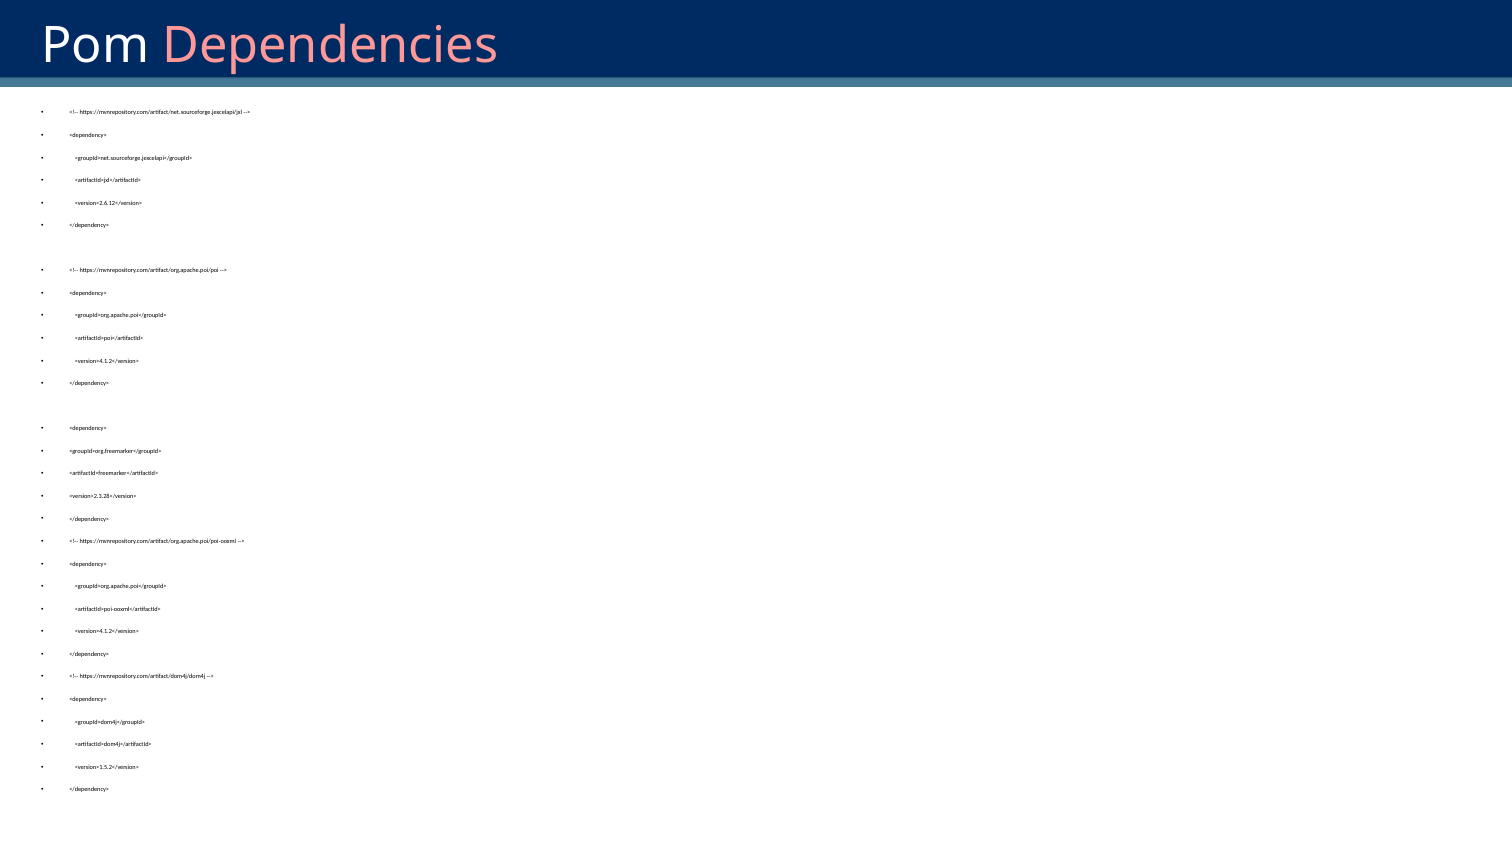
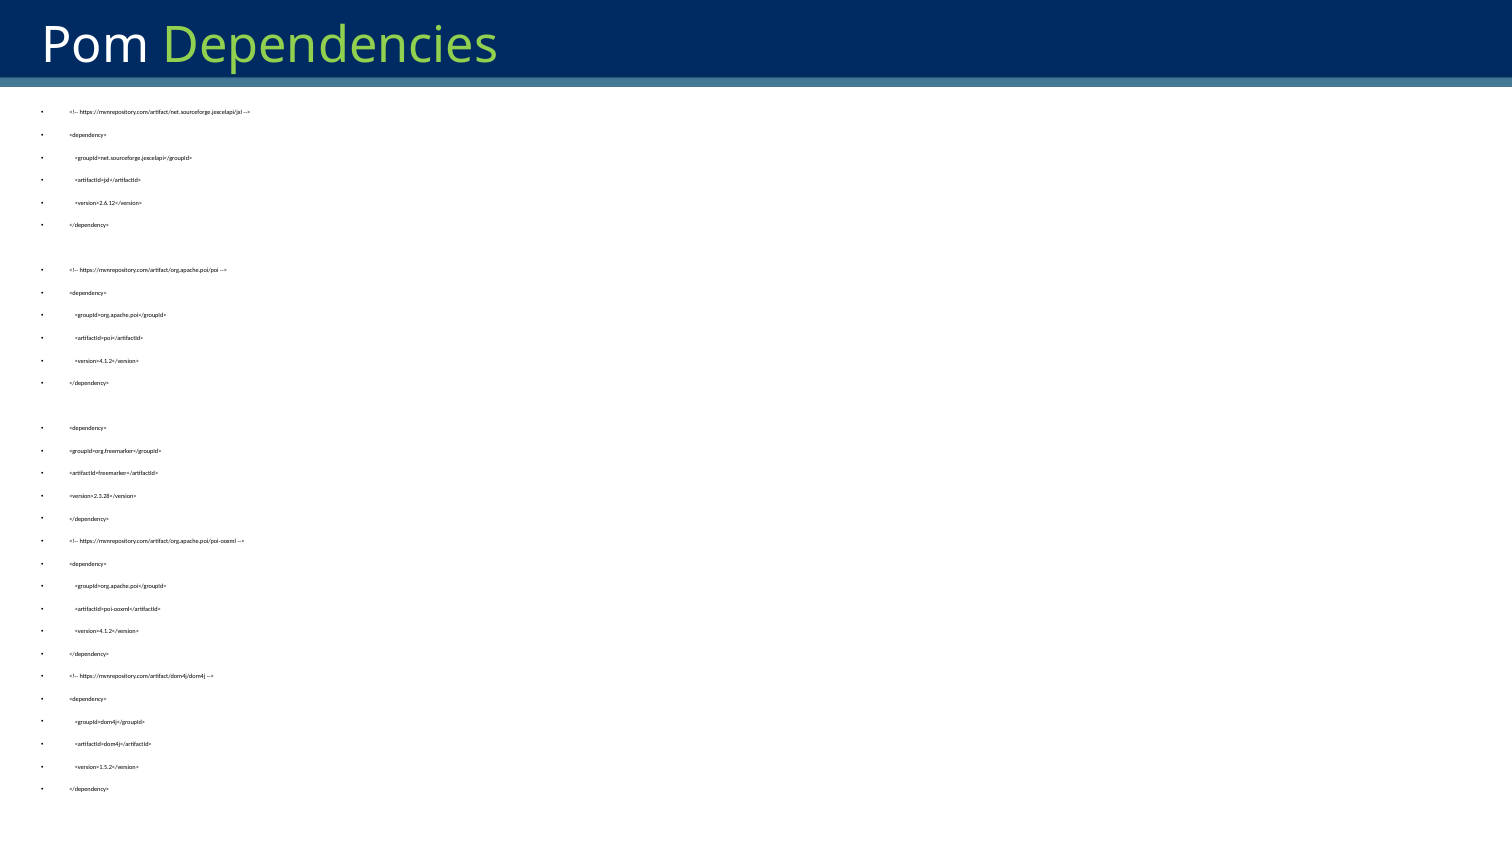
Dependencies colour: pink -> light green (330, 46)
